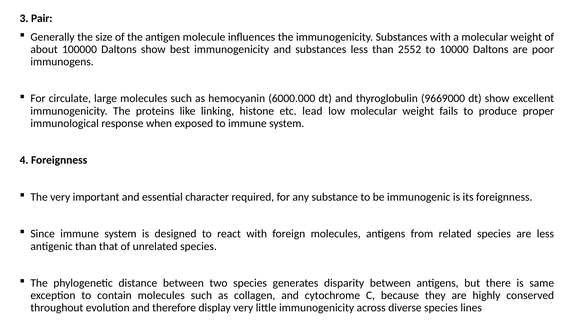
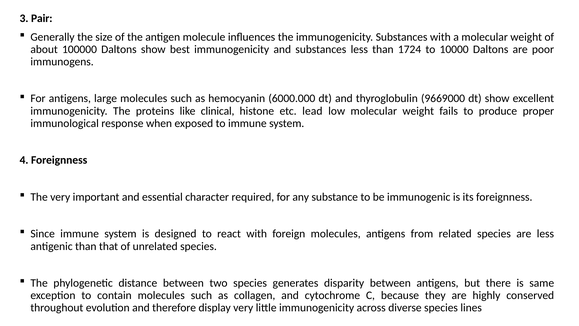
2552: 2552 -> 1724 (410, 49)
For circulate: circulate -> antigens (70, 98)
linking: linking -> clinical (218, 111)
